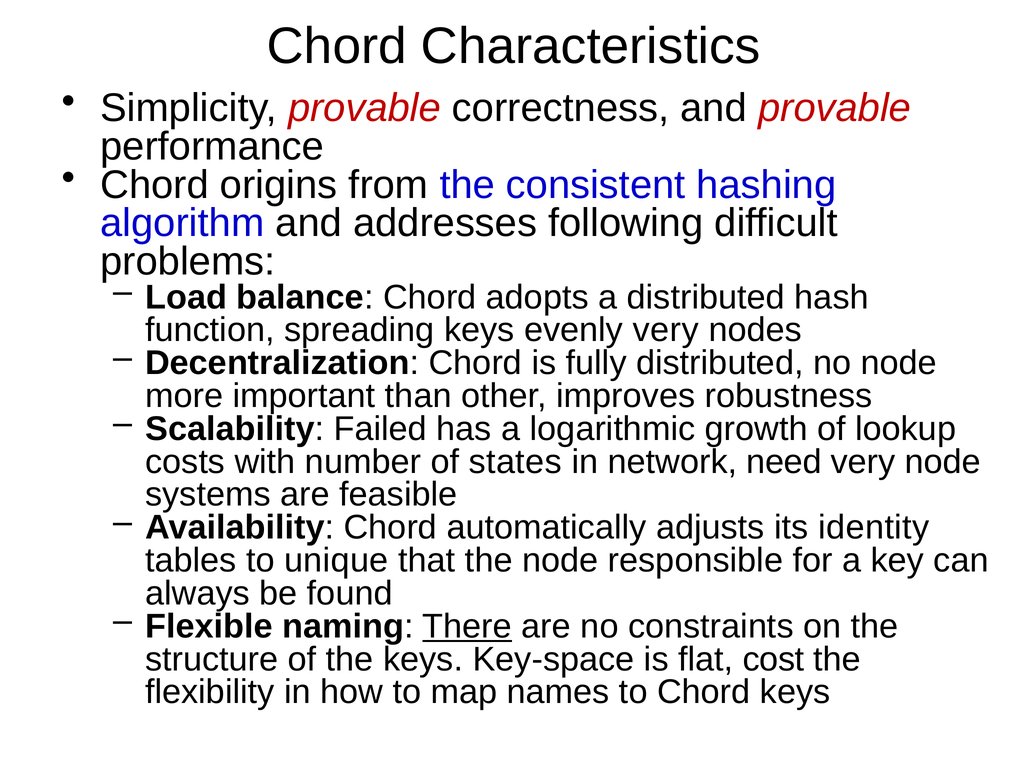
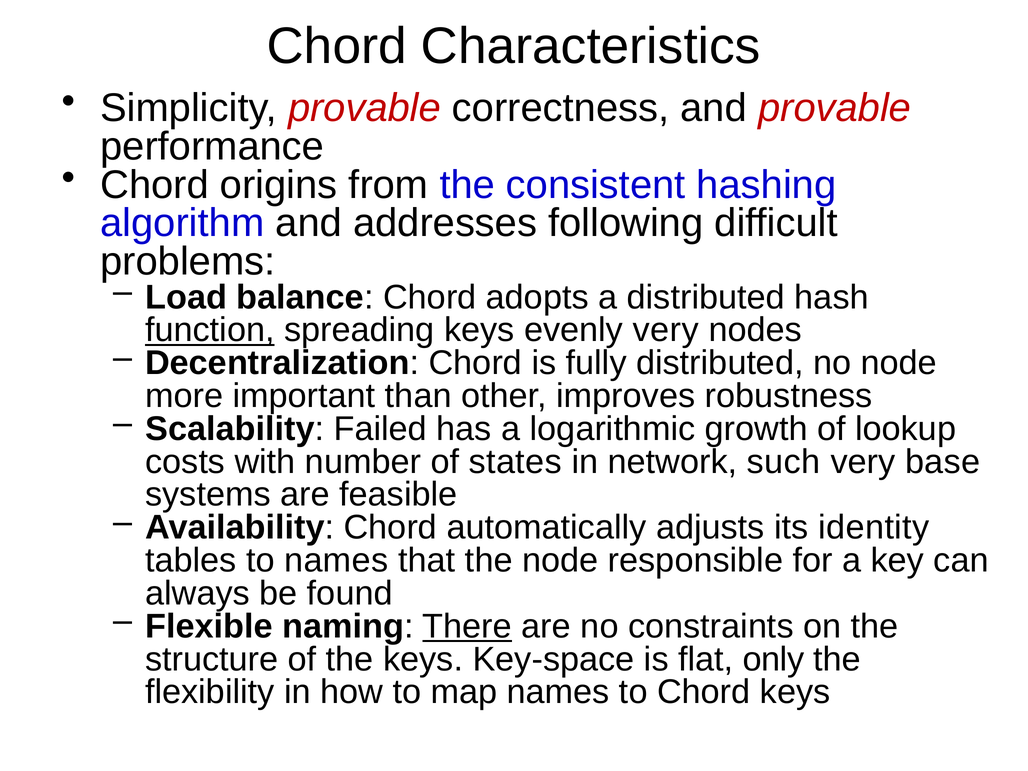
function underline: none -> present (210, 330)
need: need -> such (784, 462)
very node: node -> base (943, 462)
to unique: unique -> names (336, 560)
cost: cost -> only (773, 659)
